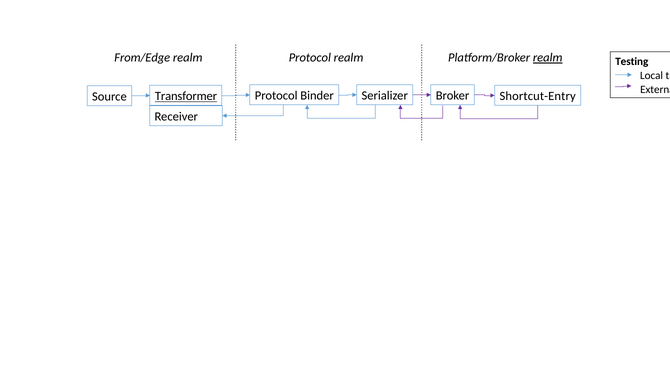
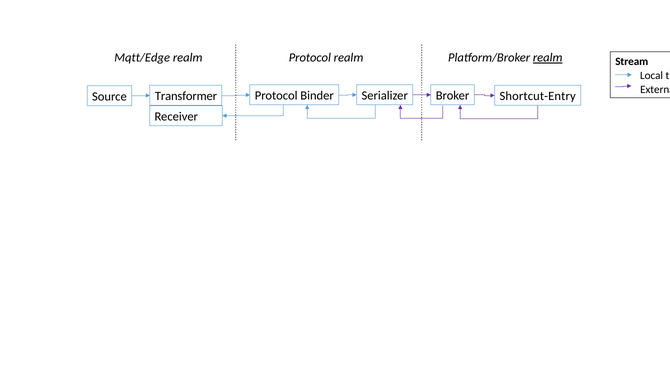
From/Edge: From/Edge -> Mqtt/Edge (142, 58)
Testing: Testing -> Stream (632, 62)
Transformer underline: present -> none (186, 96)
